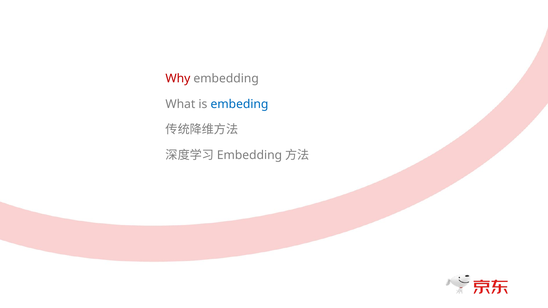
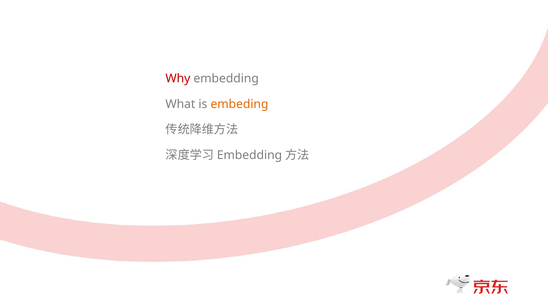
embeding colour: blue -> orange (239, 104)
